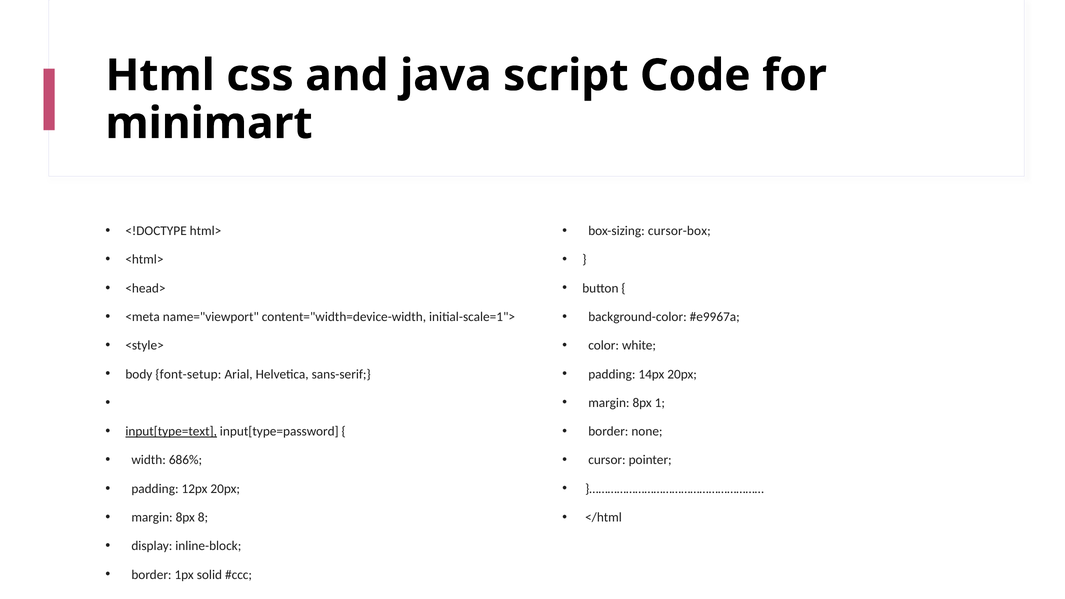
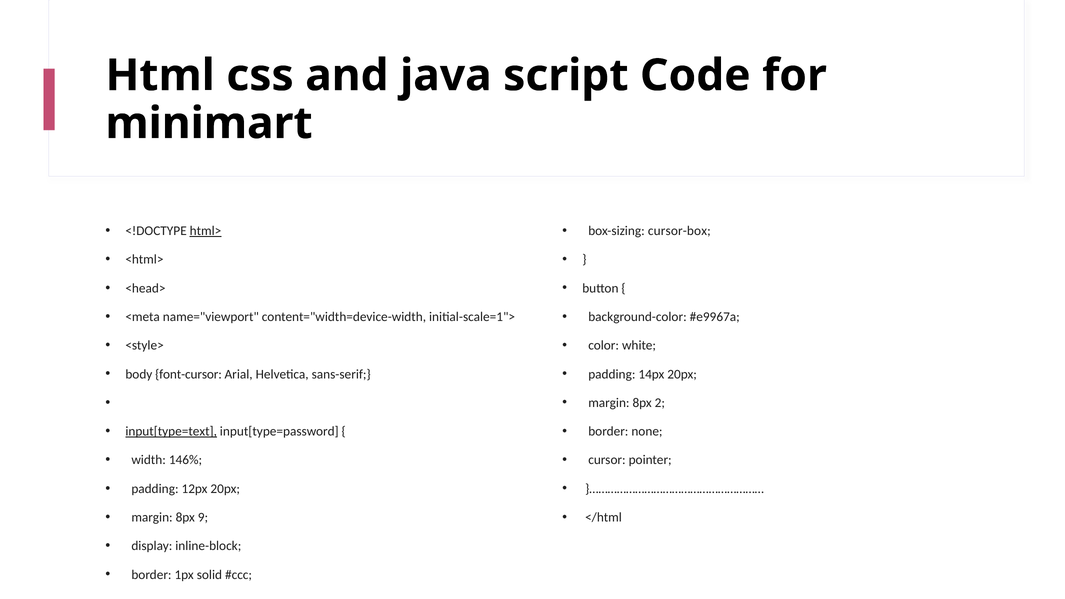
html> underline: none -> present (206, 231)
font-setup: font-setup -> font-cursor (189, 374)
1: 1 -> 2 (660, 403)
686%: 686% -> 146% (185, 460)
8: 8 -> 9 (203, 517)
